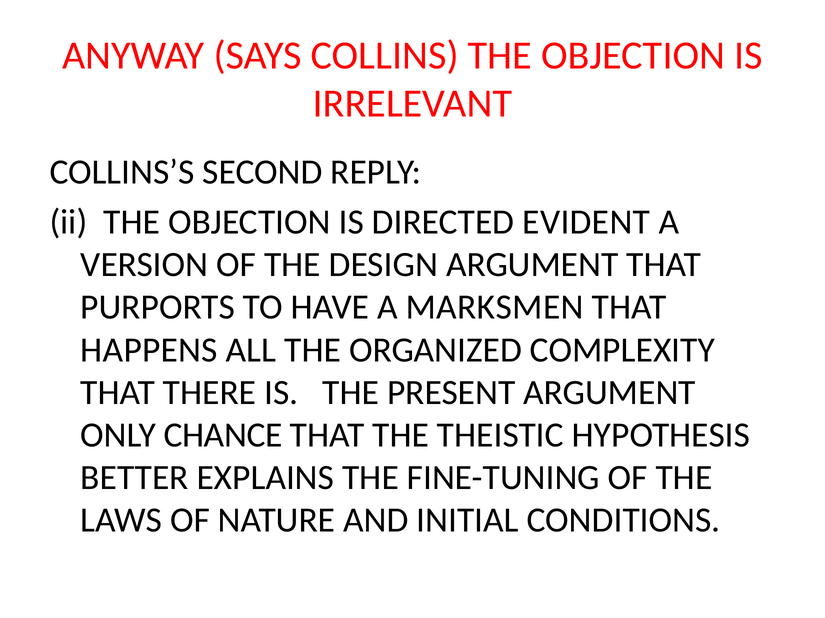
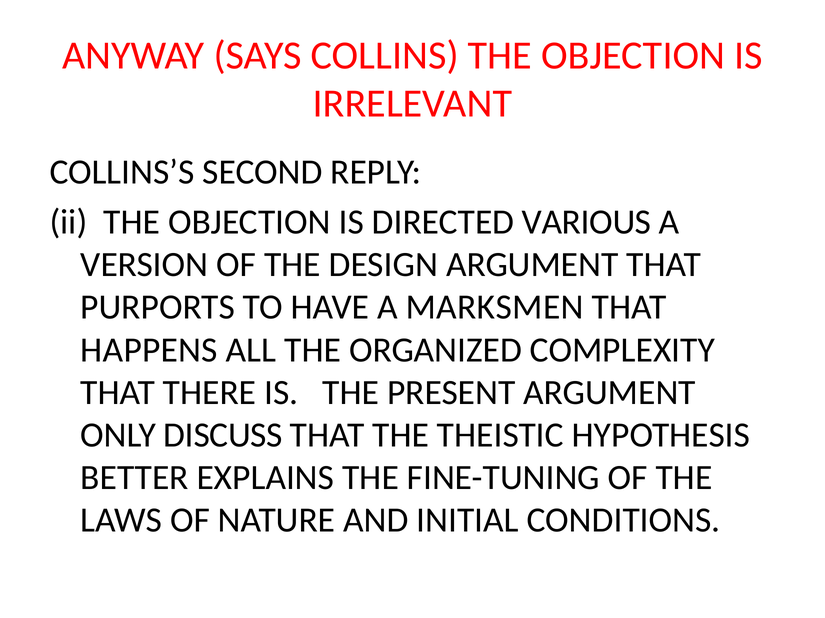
EVIDENT: EVIDENT -> VARIOUS (587, 222)
CHANCE: CHANCE -> DISCUSS (223, 436)
